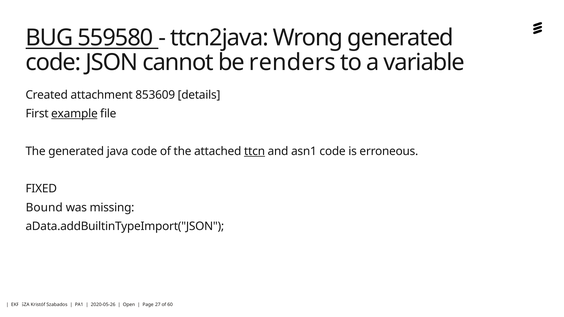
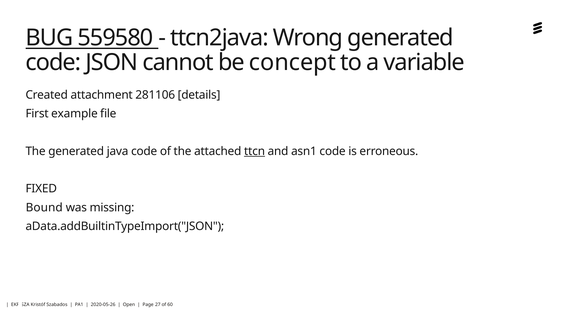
renders: renders -> concept (293, 62)
853609: 853609 -> 281106 (155, 95)
example underline: present -> none (74, 114)
